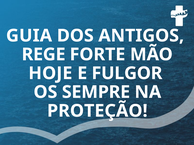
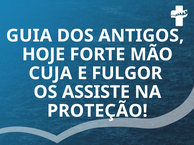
REGE: REGE -> HOJE (44, 55)
HOJE: HOJE -> CUJA (50, 73)
SEMPRE: SEMPRE -> ASSISTE (96, 92)
